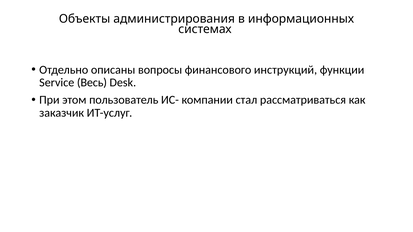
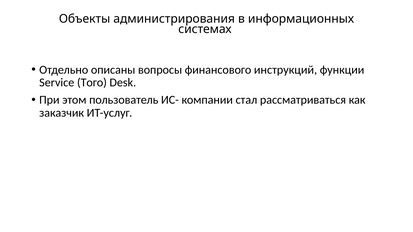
Весь: Весь -> Того (92, 83)
